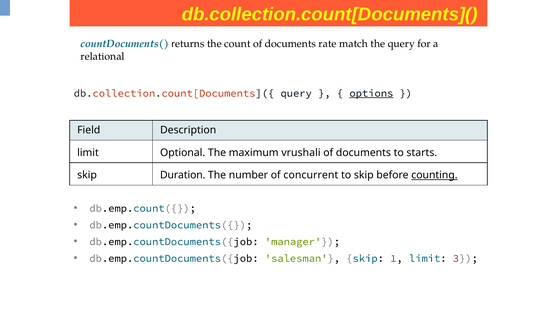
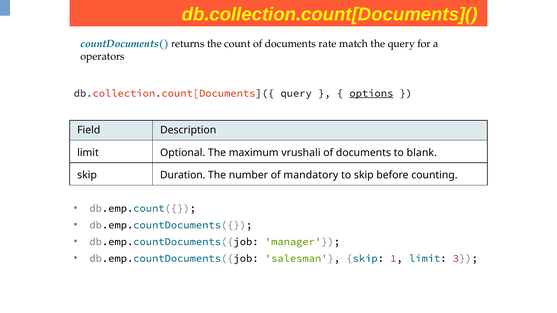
relational: relational -> operators (103, 56)
starts: starts -> blank (422, 153)
concurrent: concurrent -> mandatory (311, 175)
counting underline: present -> none (434, 175)
